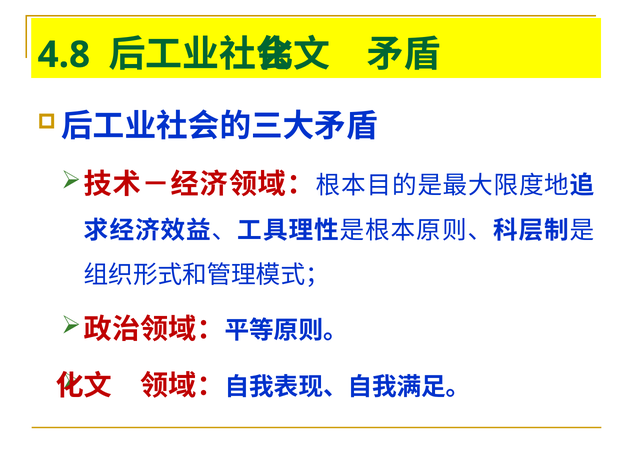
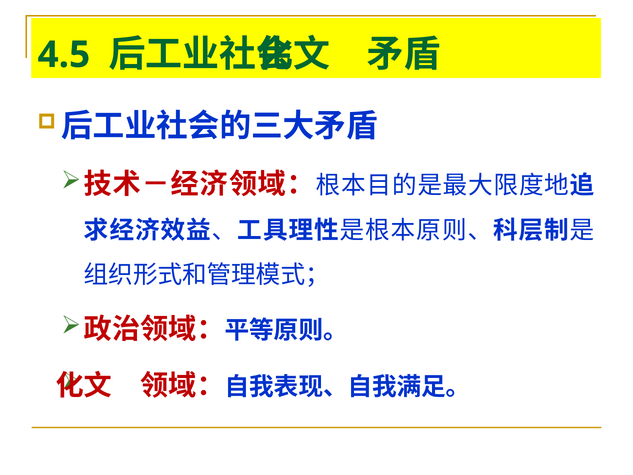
4.8: 4.8 -> 4.5 (64, 55)
